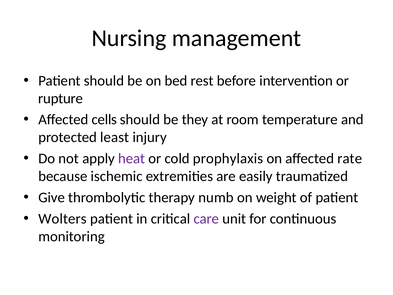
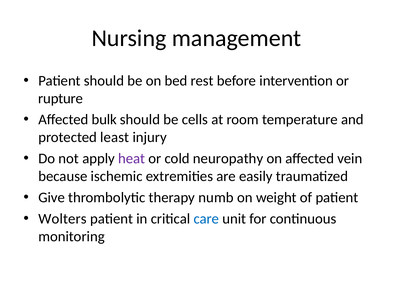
cells: cells -> bulk (104, 120)
they: they -> cells (195, 120)
prophylaxis: prophylaxis -> neuropathy (228, 158)
rate: rate -> vein (350, 158)
care colour: purple -> blue (206, 219)
